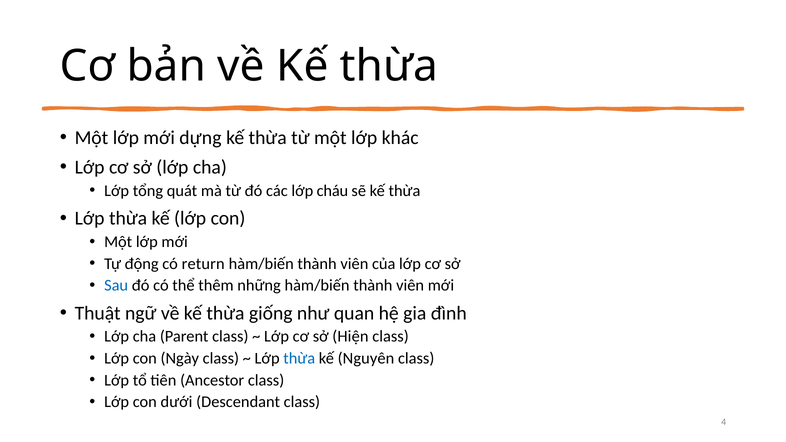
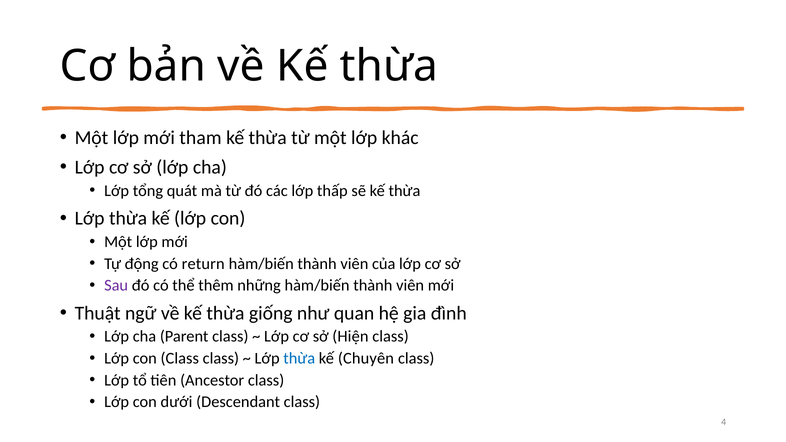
dựng: dựng -> tham (200, 138)
cháu: cháu -> thấp (332, 191)
Sau colour: blue -> purple (116, 285)
con Ngày: Ngày -> Class (180, 358)
Nguyên: Nguyên -> Chuyên (366, 358)
